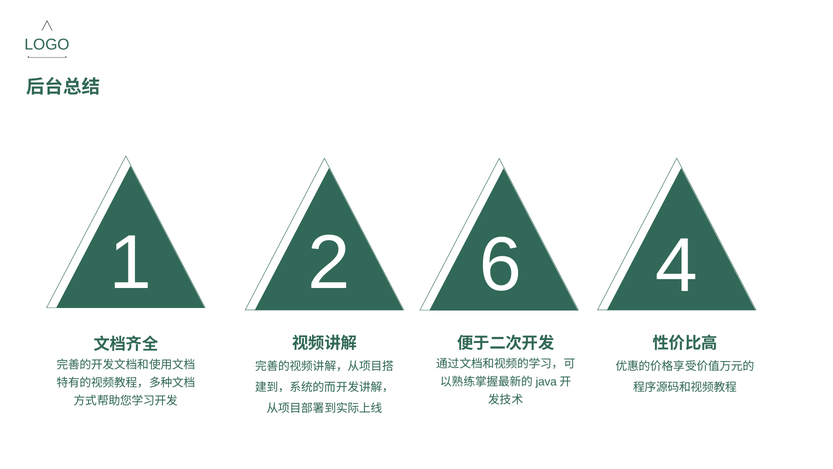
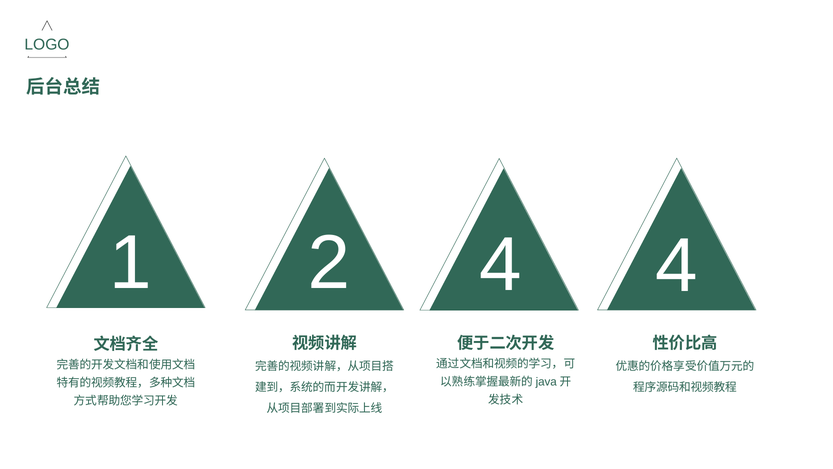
2 6: 6 -> 4 (501, 265)
